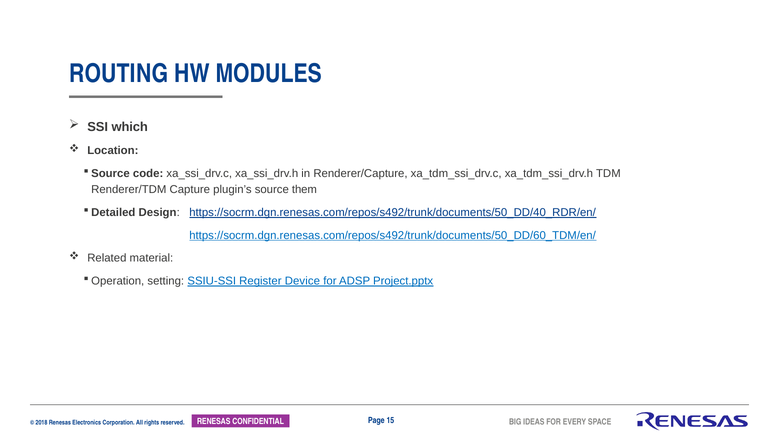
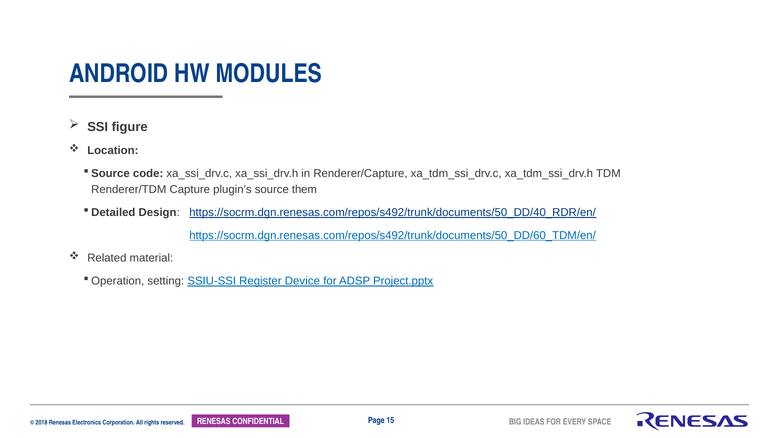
ROUTING: ROUTING -> ANDROID (119, 74)
which: which -> figure (130, 127)
